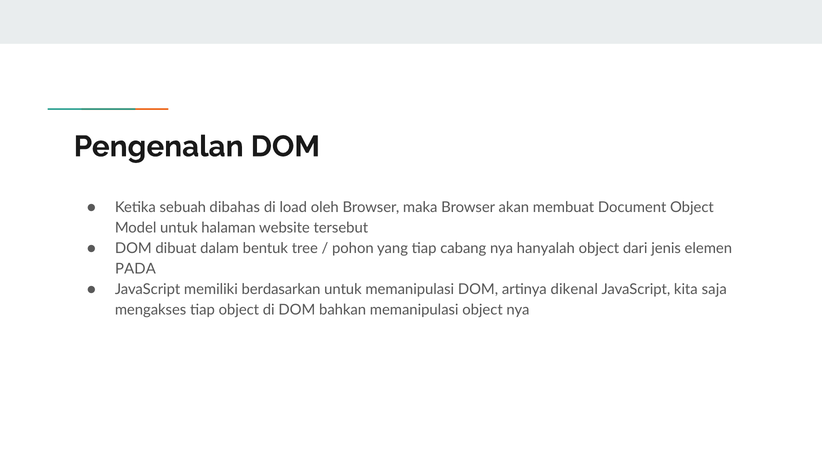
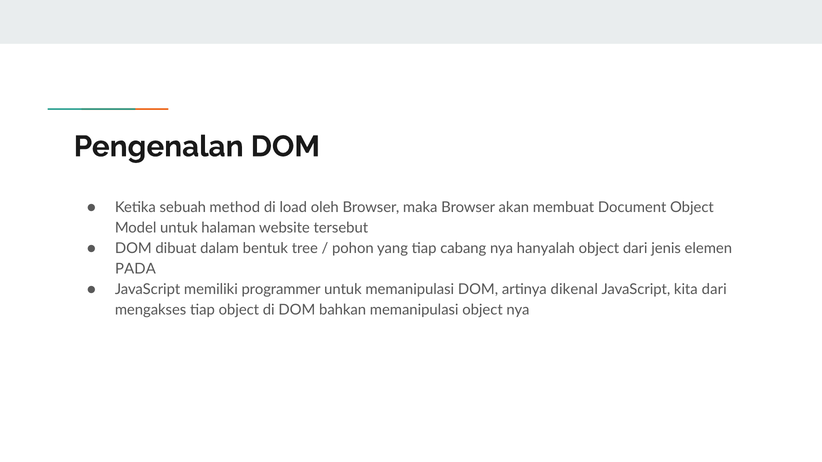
dibahas: dibahas -> method (235, 208)
berdasarkan: berdasarkan -> programmer (281, 290)
kita saja: saja -> dari (714, 290)
